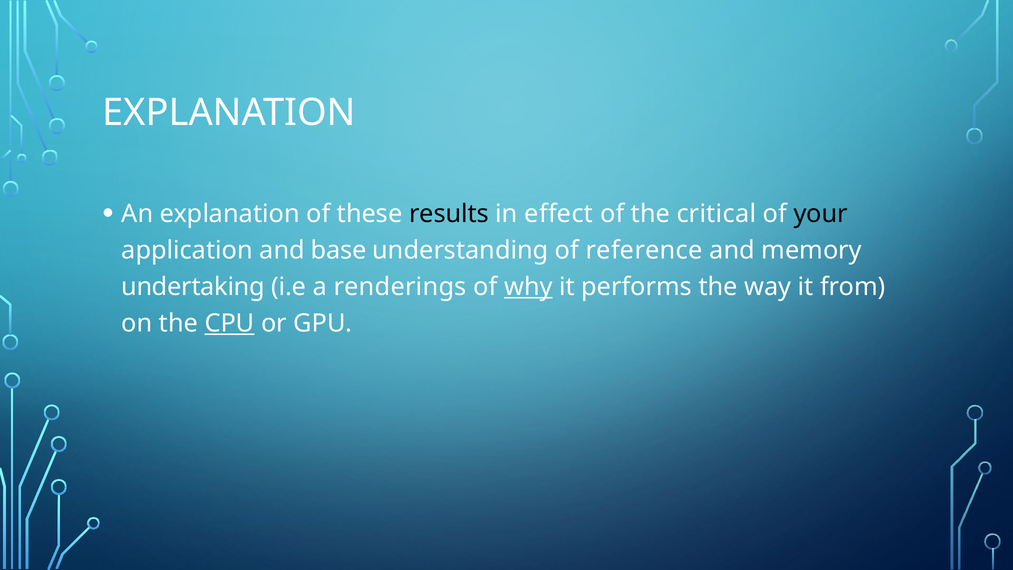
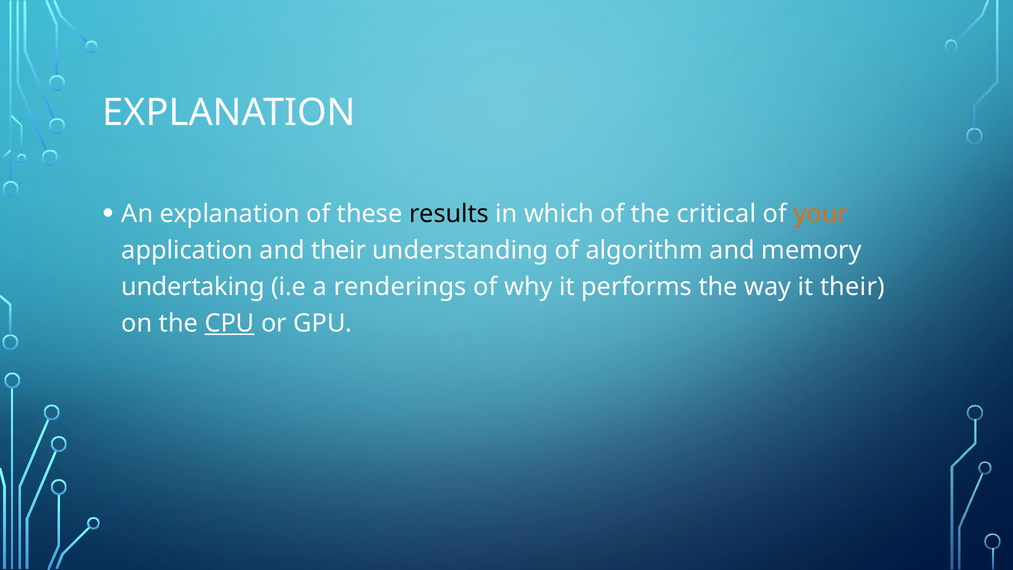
effect: effect -> which (559, 214)
your colour: black -> orange (821, 214)
and base: base -> their (339, 250)
reference: reference -> algorithm (644, 250)
why underline: present -> none (528, 287)
it from: from -> their (852, 287)
